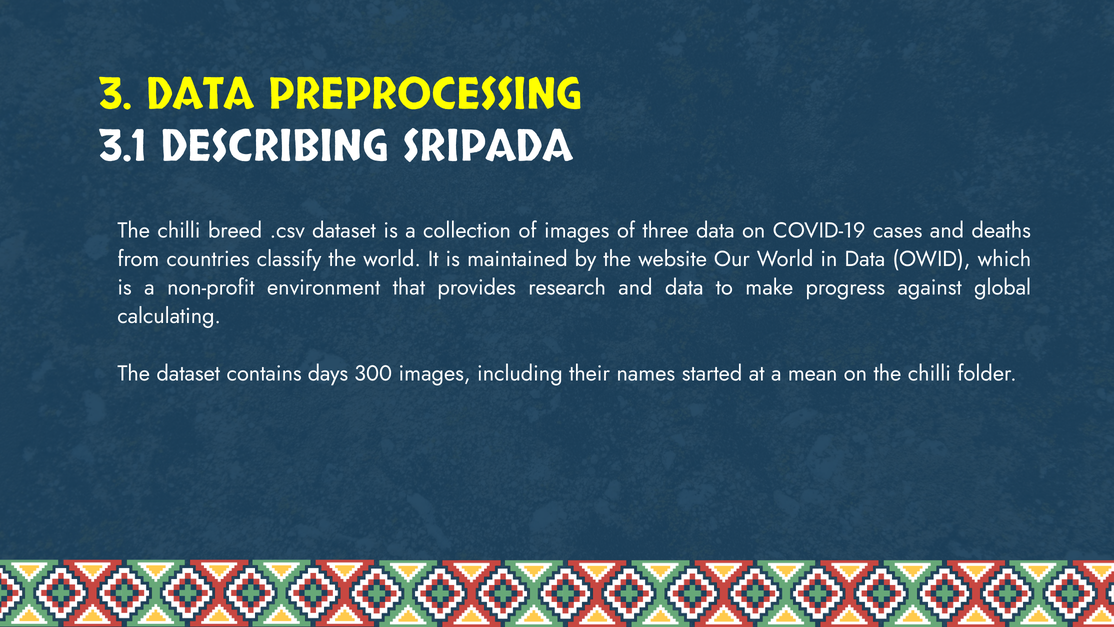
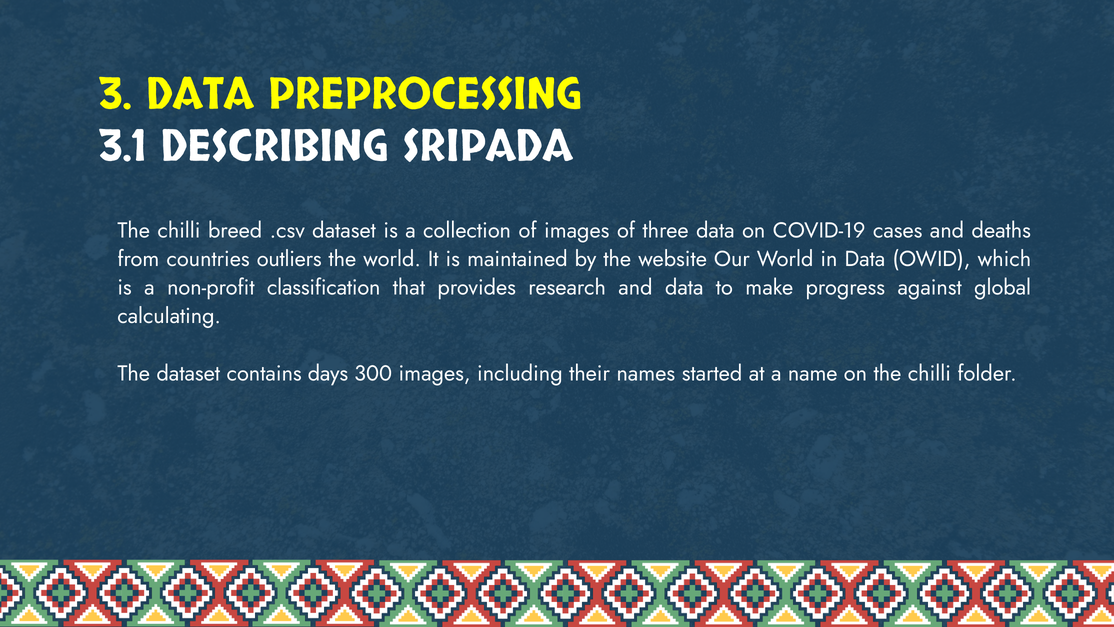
classify: classify -> outliers (289, 259)
environment: environment -> classification (324, 287)
mean: mean -> name (813, 373)
